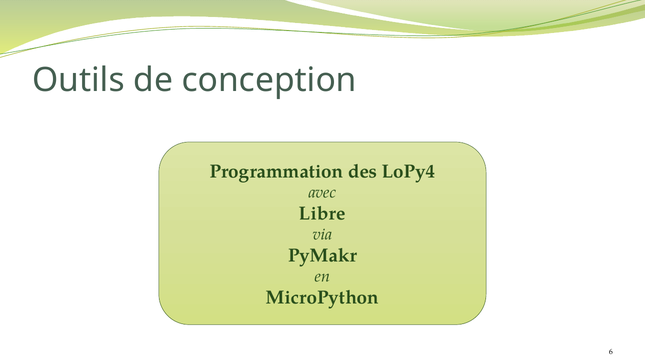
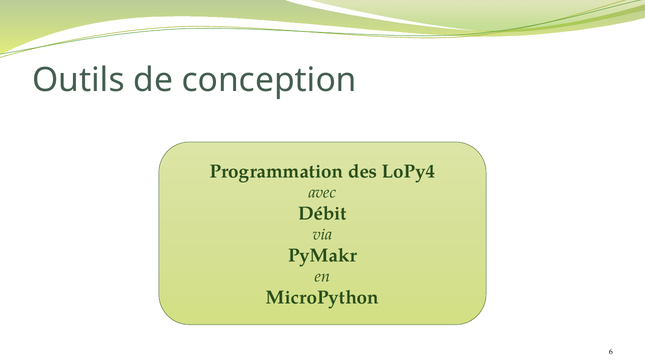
Libre: Libre -> Débit (323, 214)
